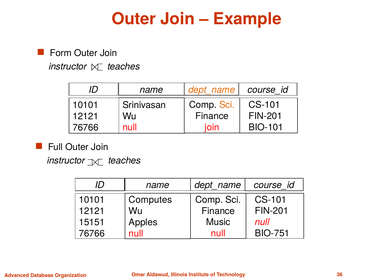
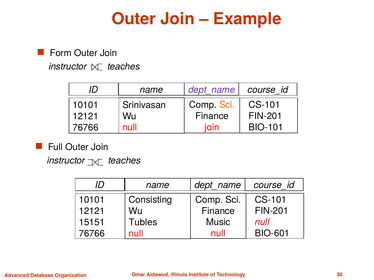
dept_name colour: orange -> purple (212, 90)
Computes: Computes -> Consisting (150, 200)
Apples: Apples -> Tubles (143, 223)
BIO-751: BIO-751 -> BIO-601 (272, 234)
